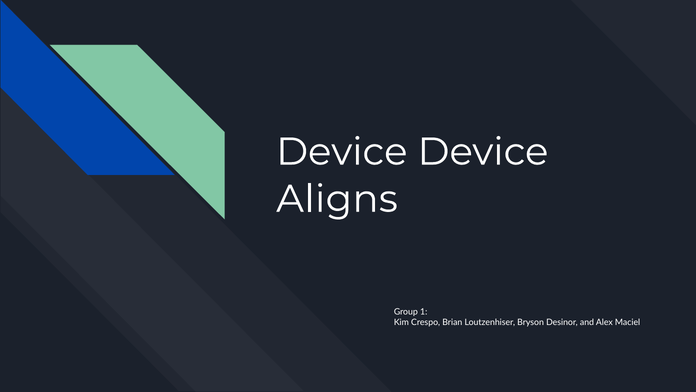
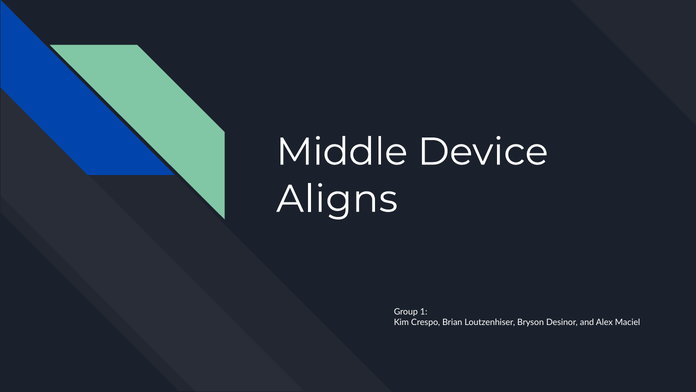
Device: Device -> Middle (342, 152)
